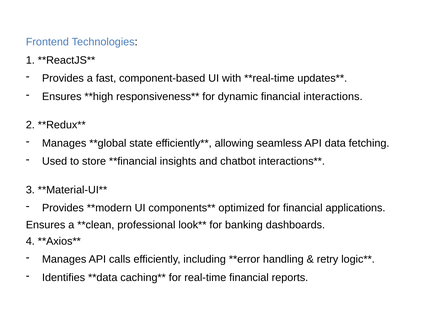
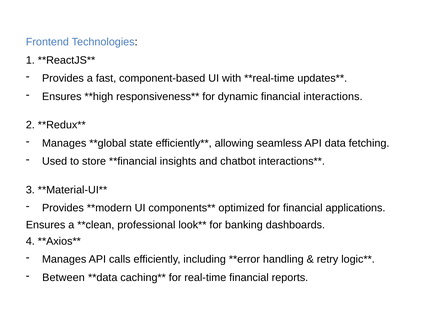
Identifies: Identifies -> Between (64, 278)
